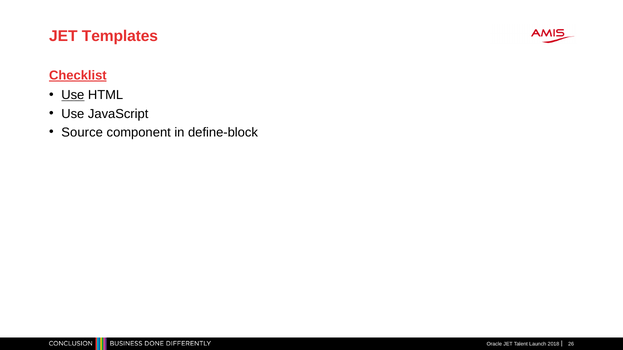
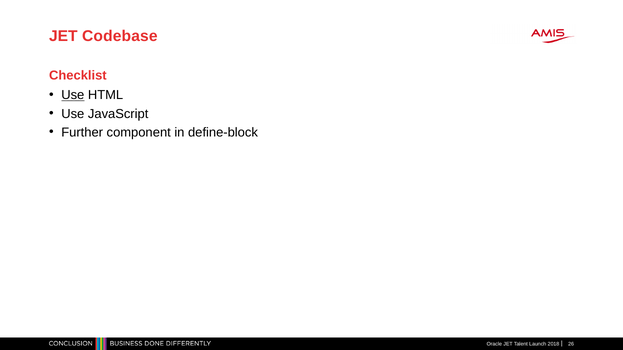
Templates: Templates -> Codebase (120, 36)
Checklist underline: present -> none (78, 76)
Source: Source -> Further (82, 133)
